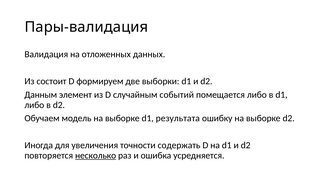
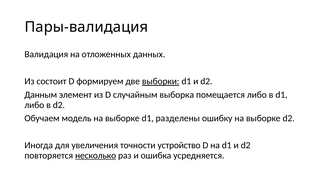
выборки underline: none -> present (161, 81)
событий: событий -> выборка (177, 95)
результата: результата -> разделены (178, 118)
содержать: содержать -> устройство (179, 145)
